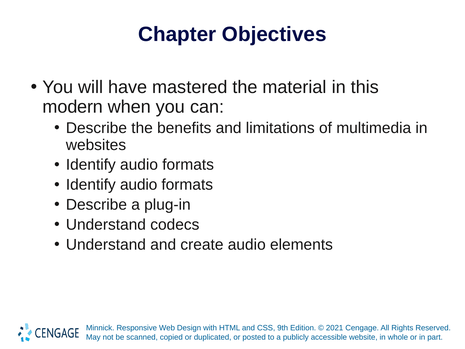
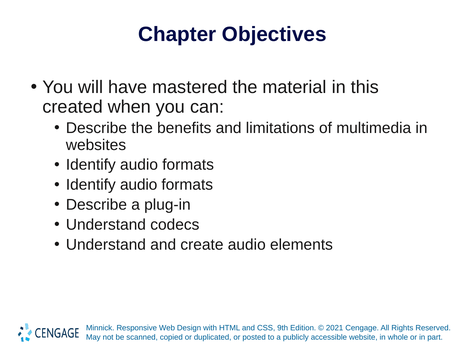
modern: modern -> created (73, 107)
